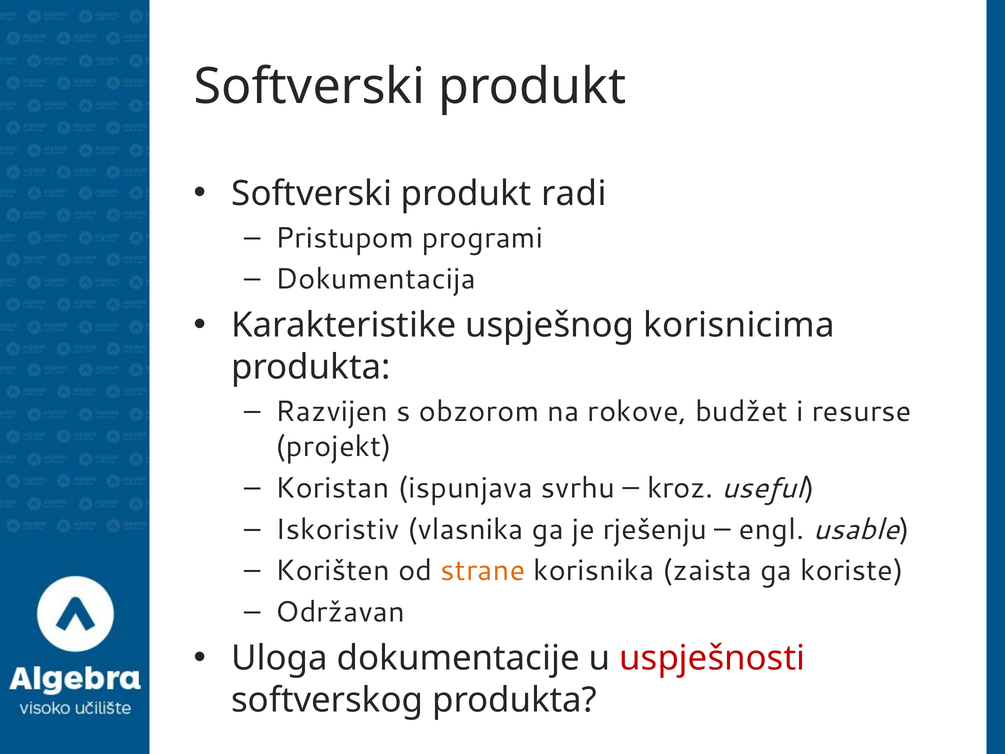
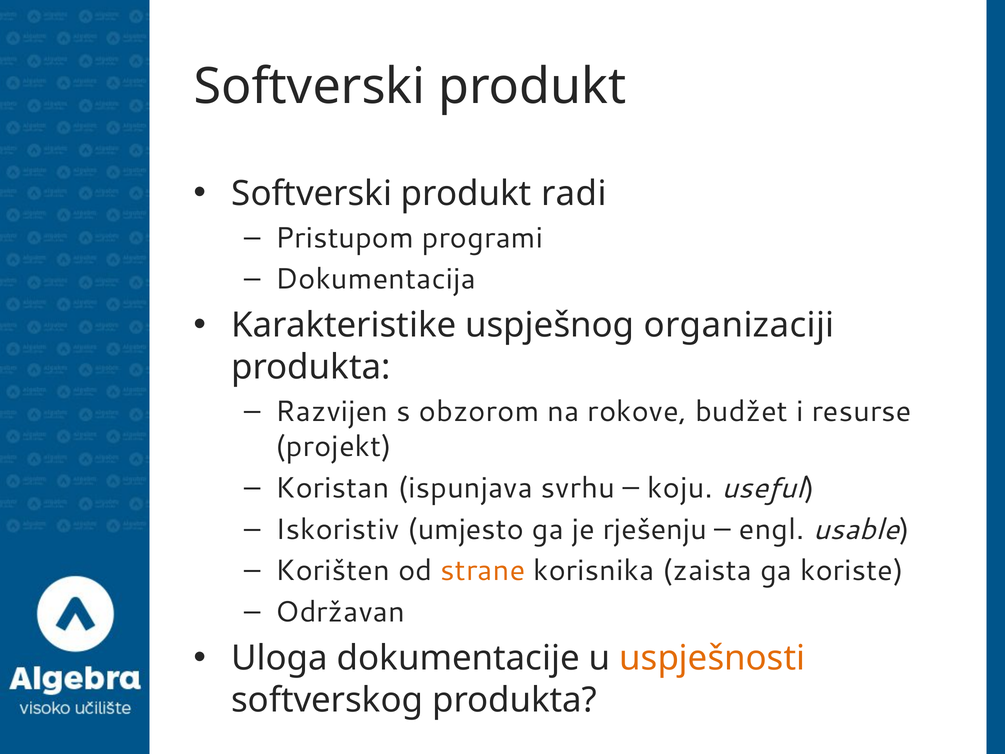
korisnicima: korisnicima -> organizaciji (739, 325)
kroz: kroz -> koju (680, 488)
vlasnika: vlasnika -> umjesto (466, 529)
uspješnosti colour: red -> orange (712, 658)
